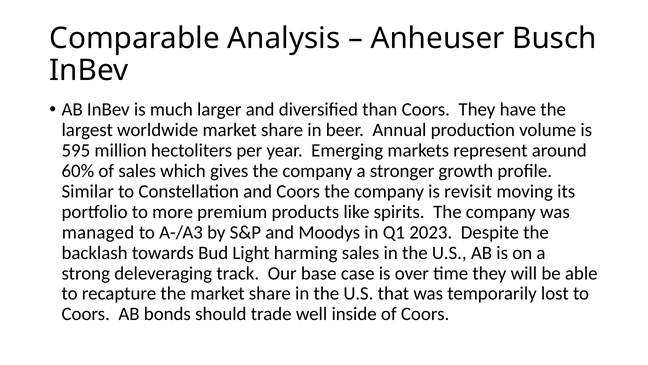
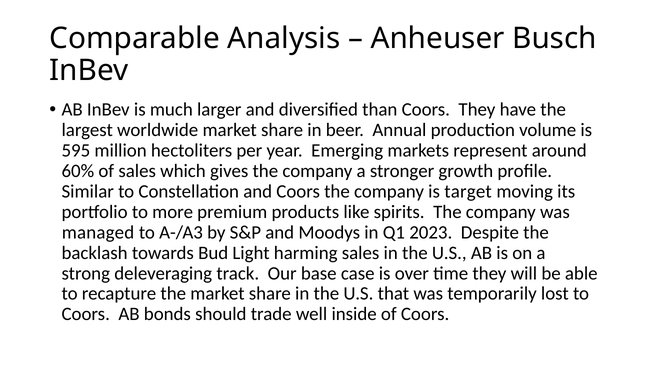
revisit: revisit -> target (468, 191)
